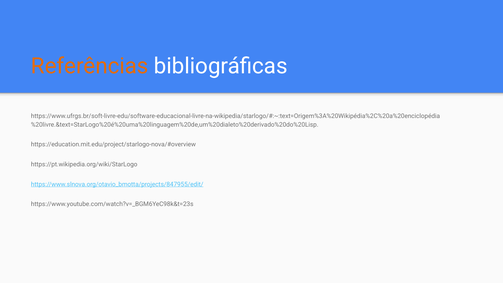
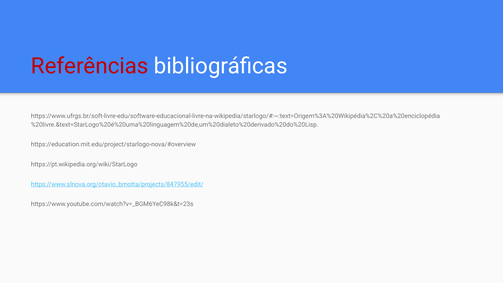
Referências colour: orange -> red (90, 66)
